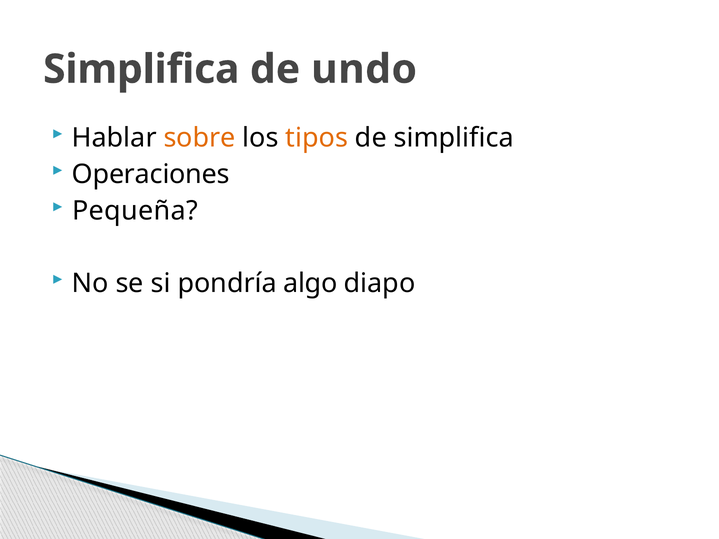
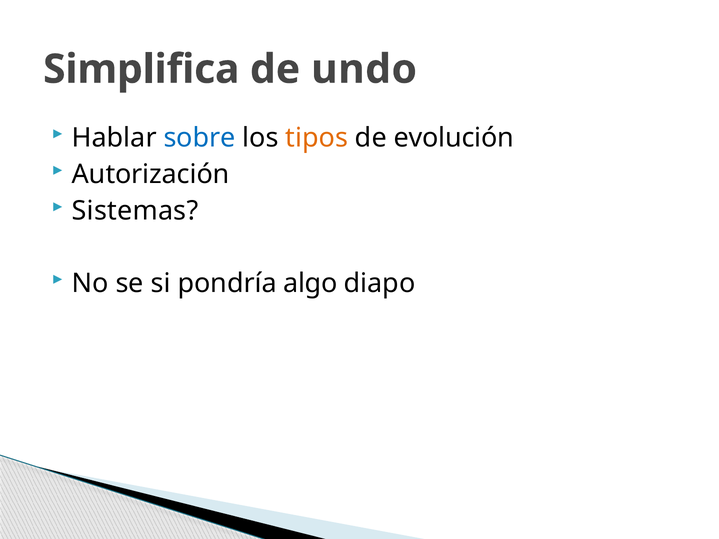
sobre colour: orange -> blue (200, 138)
de simplifica: simplifica -> evolución (454, 138)
Operaciones: Operaciones -> Autorización (151, 174)
Pequeña: Pequeña -> Sistemas (135, 211)
